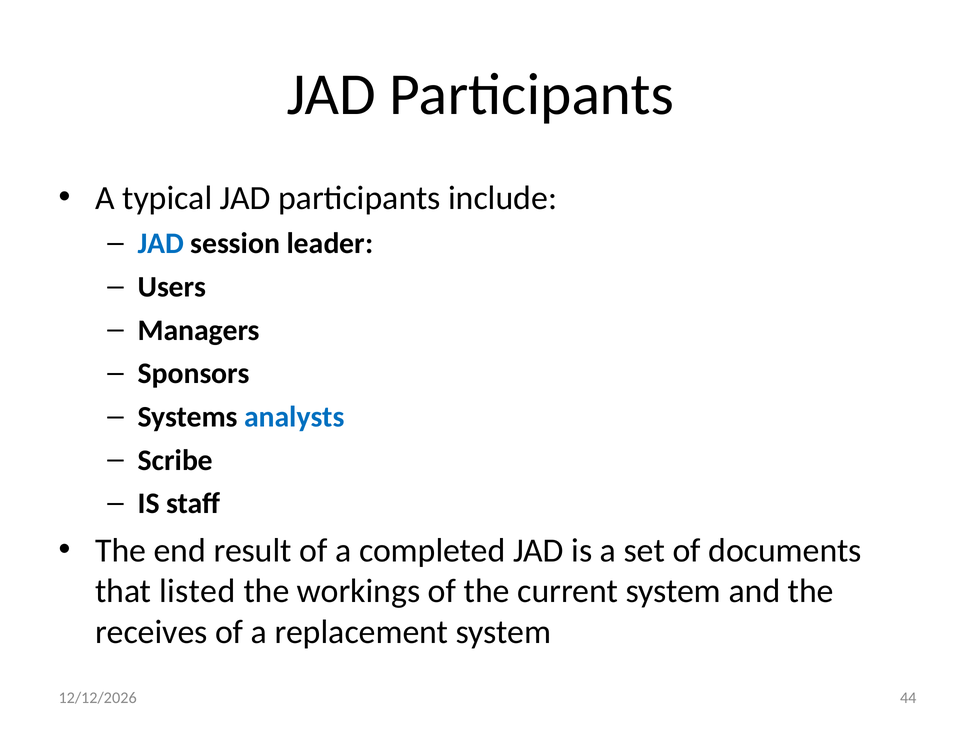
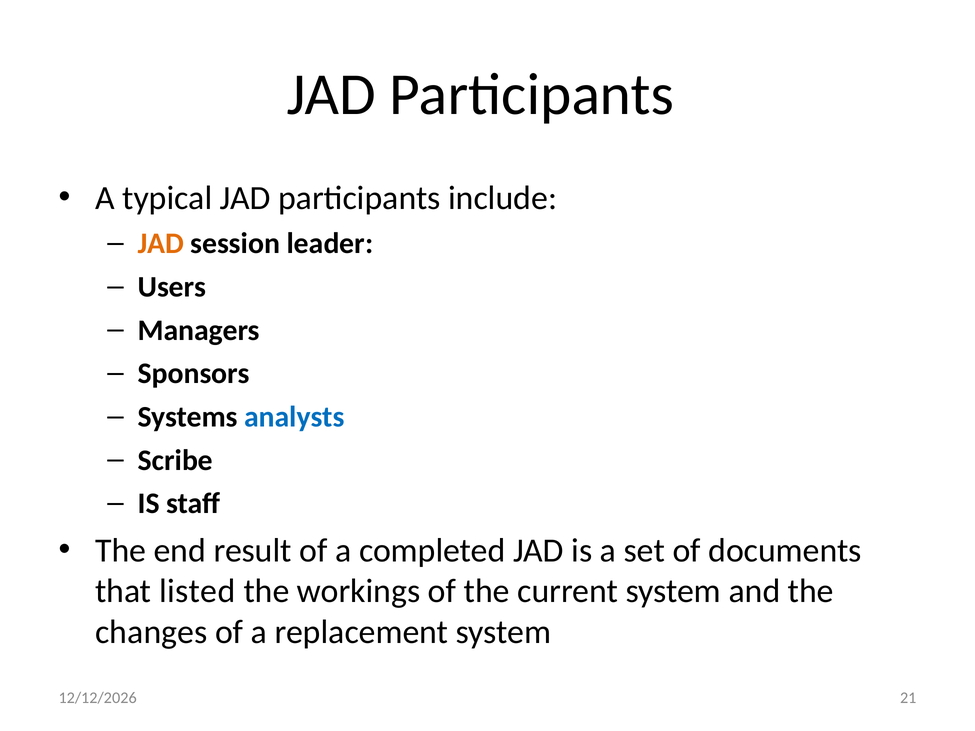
JAD colour: blue -> orange (161, 244)
receives: receives -> changes (151, 632)
44: 44 -> 21 (908, 698)
